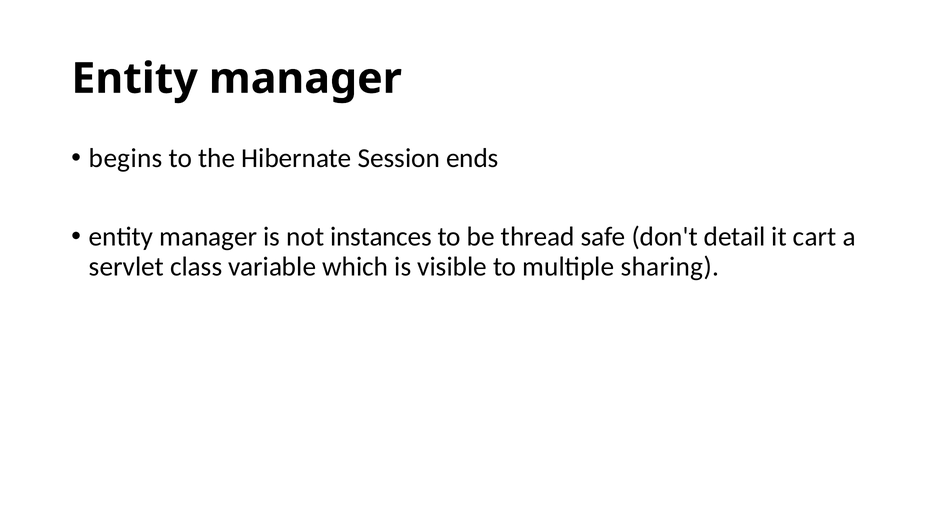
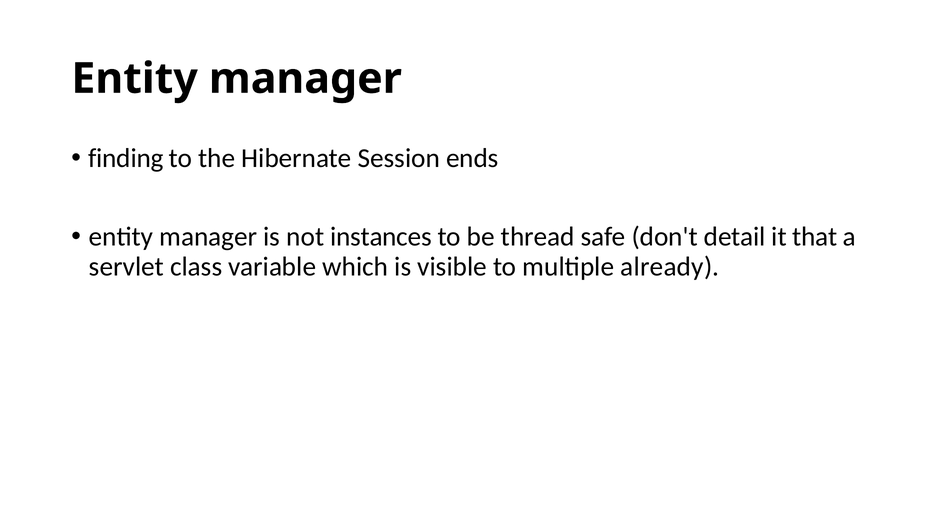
begins: begins -> finding (126, 158)
cart: cart -> that (815, 237)
sharing: sharing -> already (670, 266)
